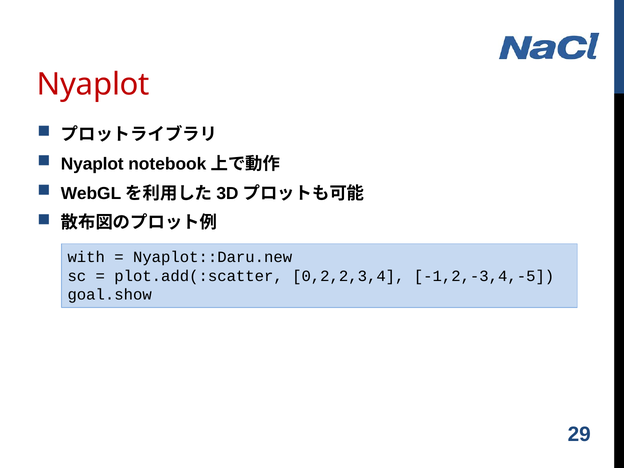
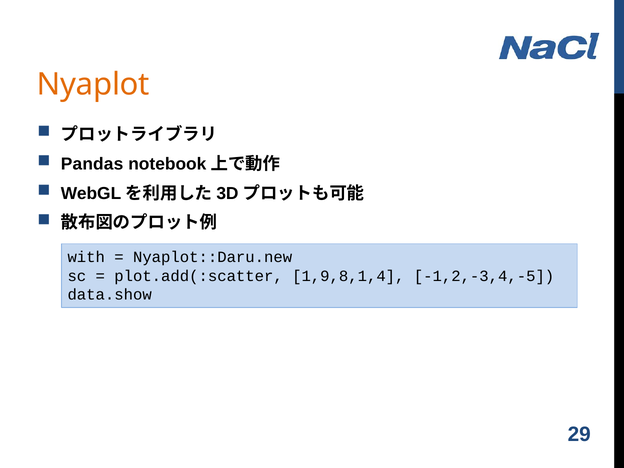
Nyaplot colour: red -> orange (93, 84)
Nyaplot: Nyaplot -> Pandas (92, 164)
0,2,2,3,4: 0,2,2,3,4 -> 1,9,8,1,4 (348, 276)
goal.show: goal.show -> data.show (110, 295)
